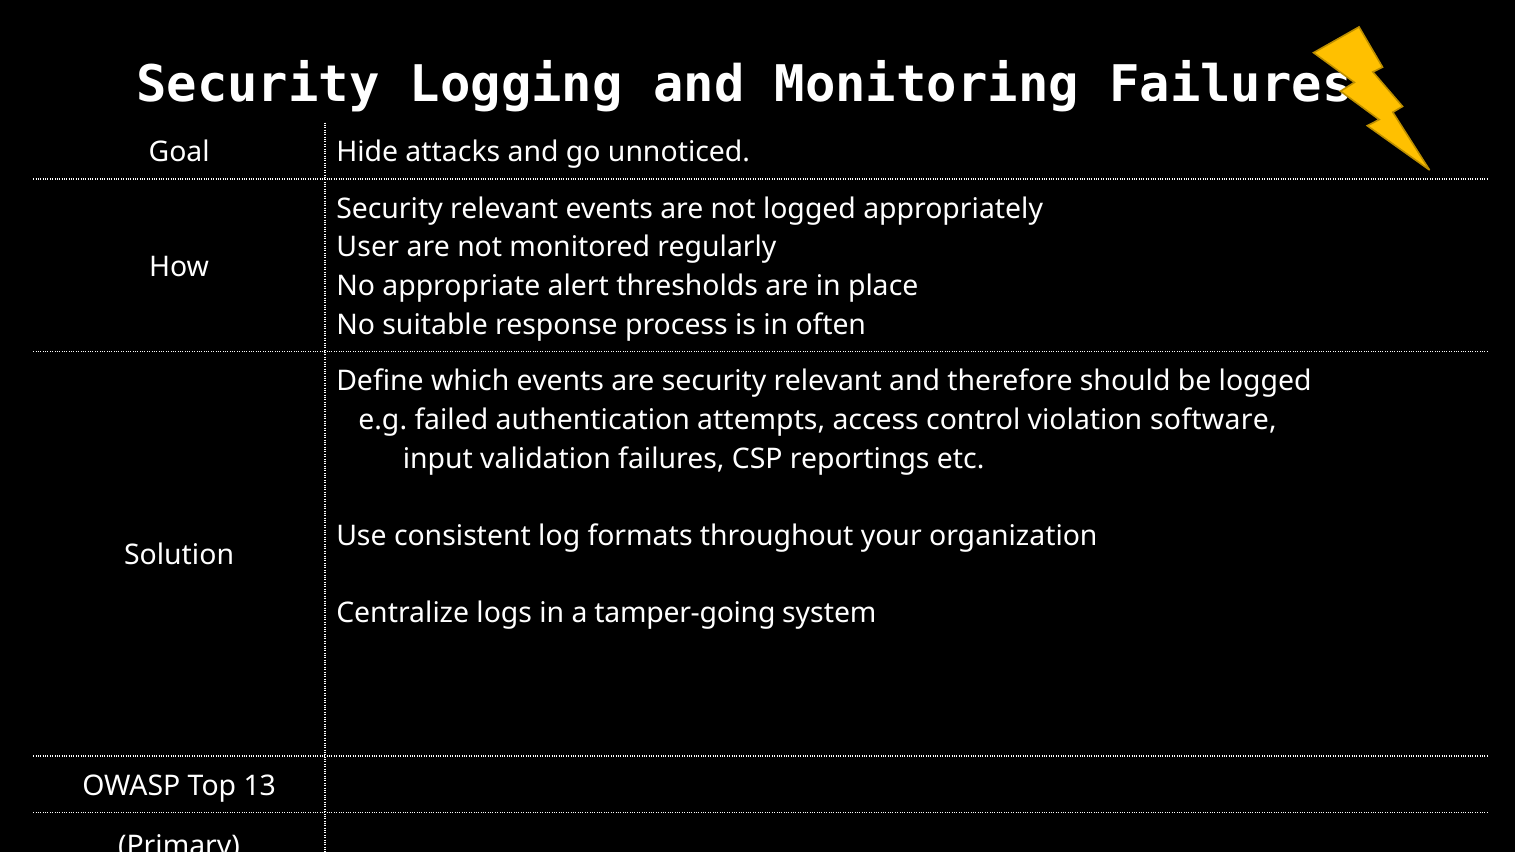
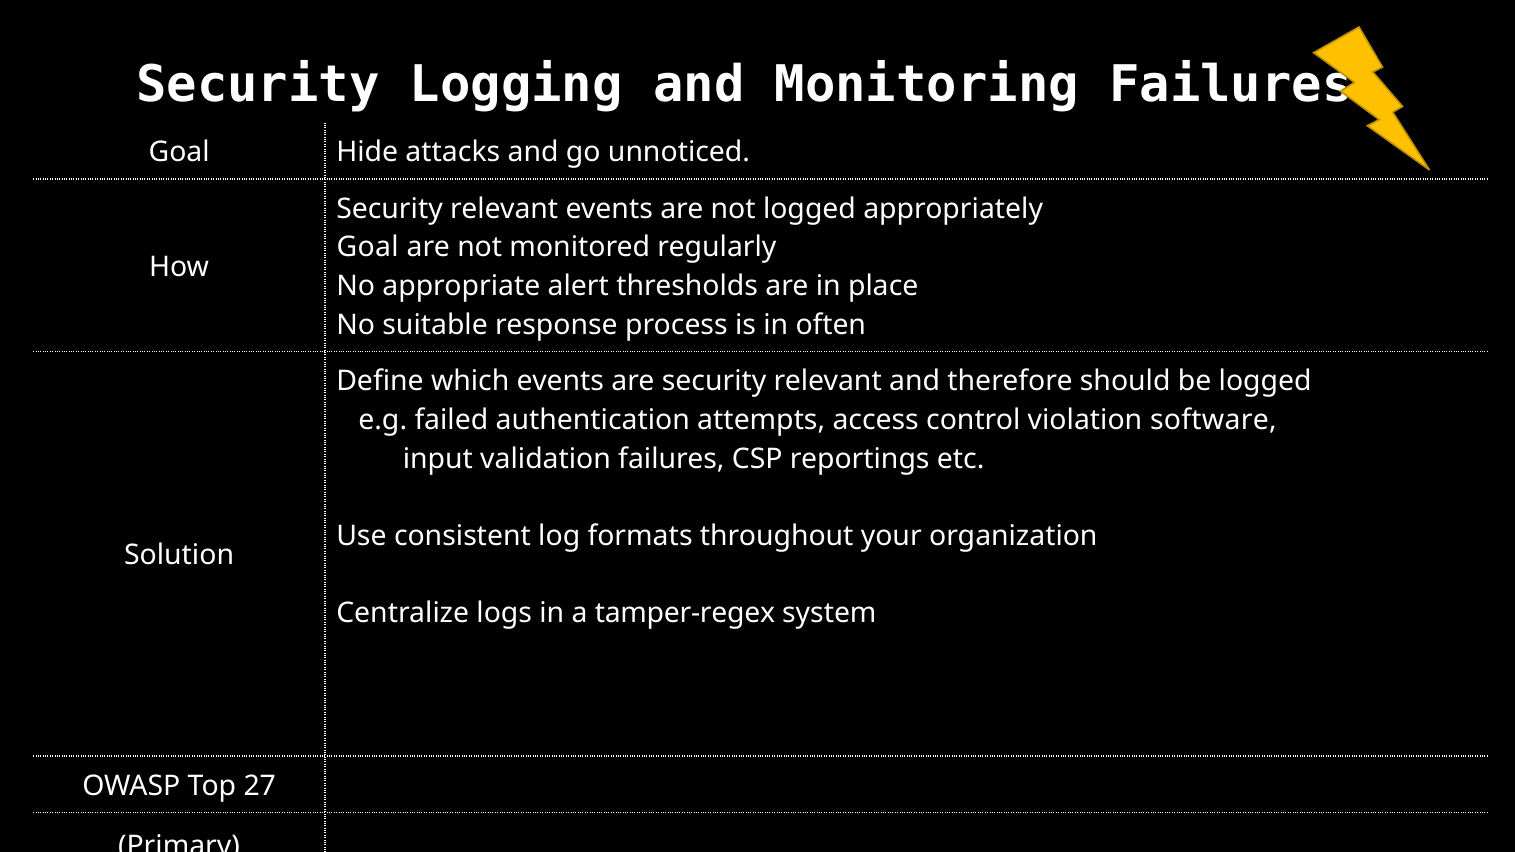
User: User -> Goal (368, 248)
tamper-going: tamper-going -> tamper-regex (685, 613)
13: 13 -> 27 (260, 786)
